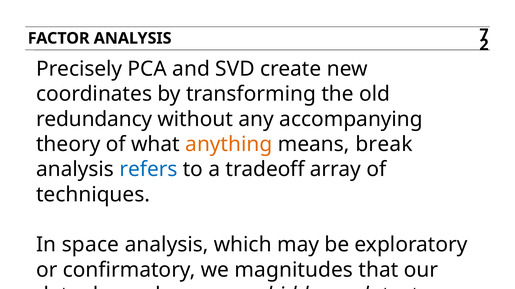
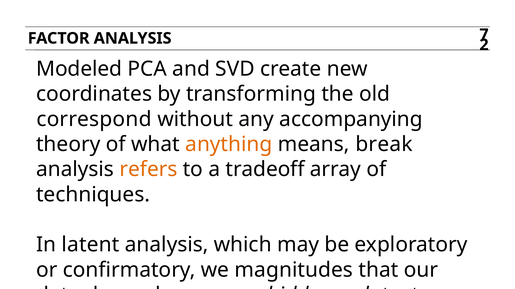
Precisely: Precisely -> Modeled (79, 69)
redundancy: redundancy -> correspond (94, 119)
refers colour: blue -> orange (148, 169)
In space: space -> latent (90, 245)
